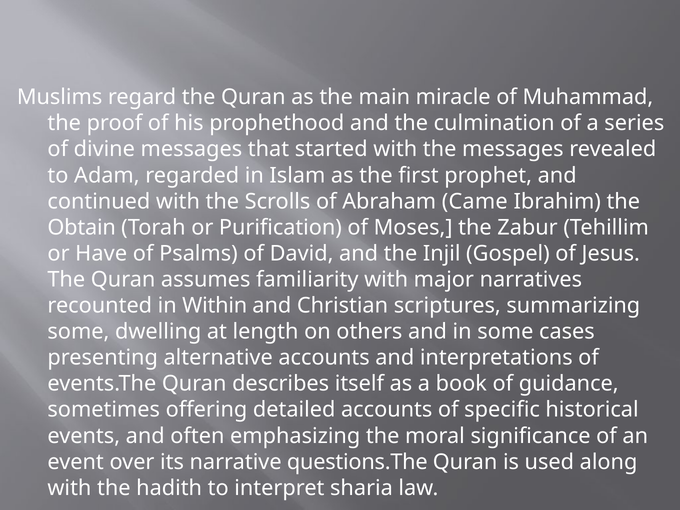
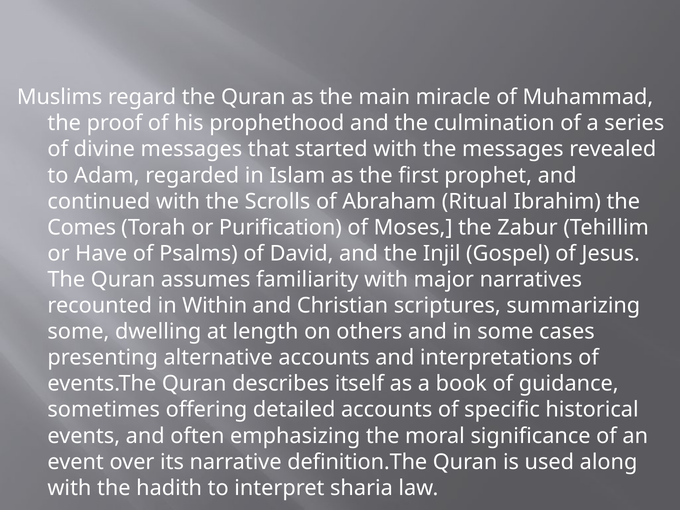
Came: Came -> Ritual (475, 201)
Obtain: Obtain -> Comes (82, 227)
questions.The: questions.The -> definition.The (357, 462)
